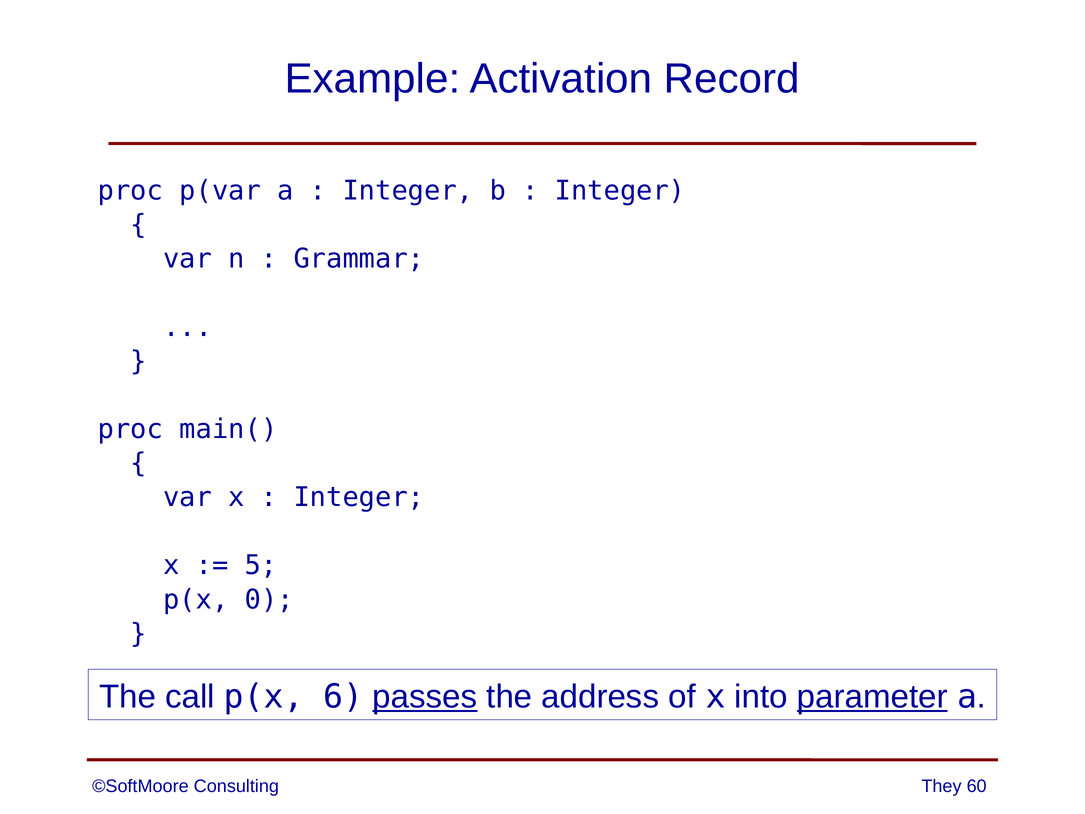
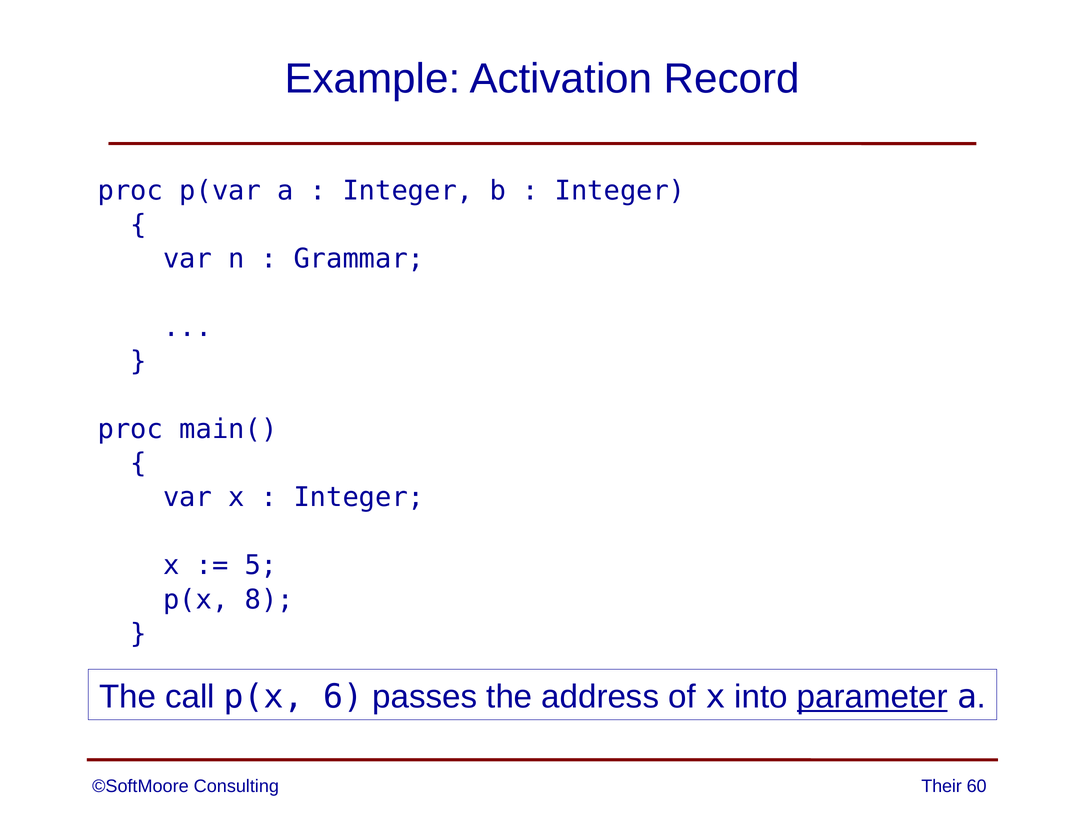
0: 0 -> 8 (269, 599)
passes underline: present -> none (425, 697)
They: They -> Their (942, 786)
